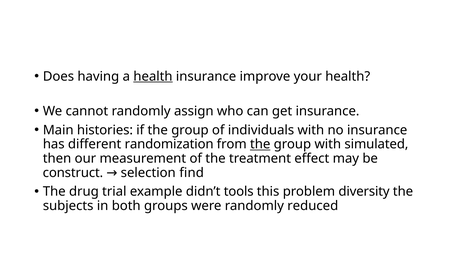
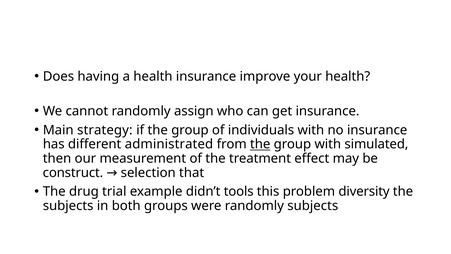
health underline: present -> none (153, 76)
histories: histories -> strategy (105, 130)
randomization: randomization -> administrated (169, 144)
find: find -> that (192, 172)
randomly reduced: reduced -> subjects (313, 206)
